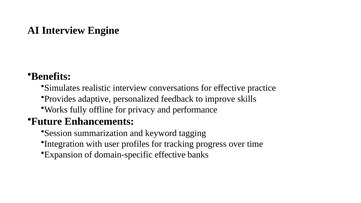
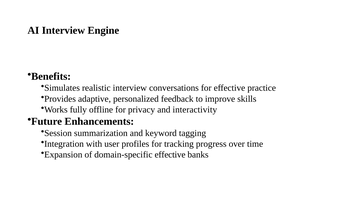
performance: performance -> interactivity (195, 110)
